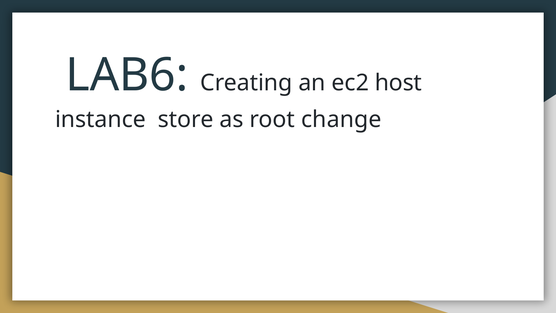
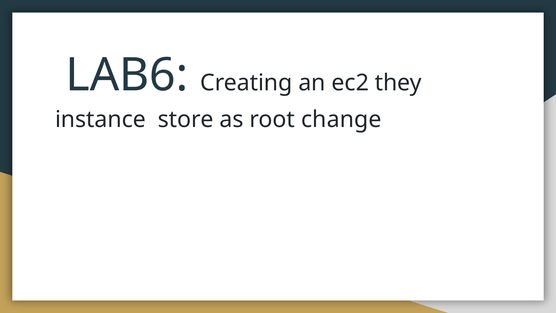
host: host -> they (398, 83)
